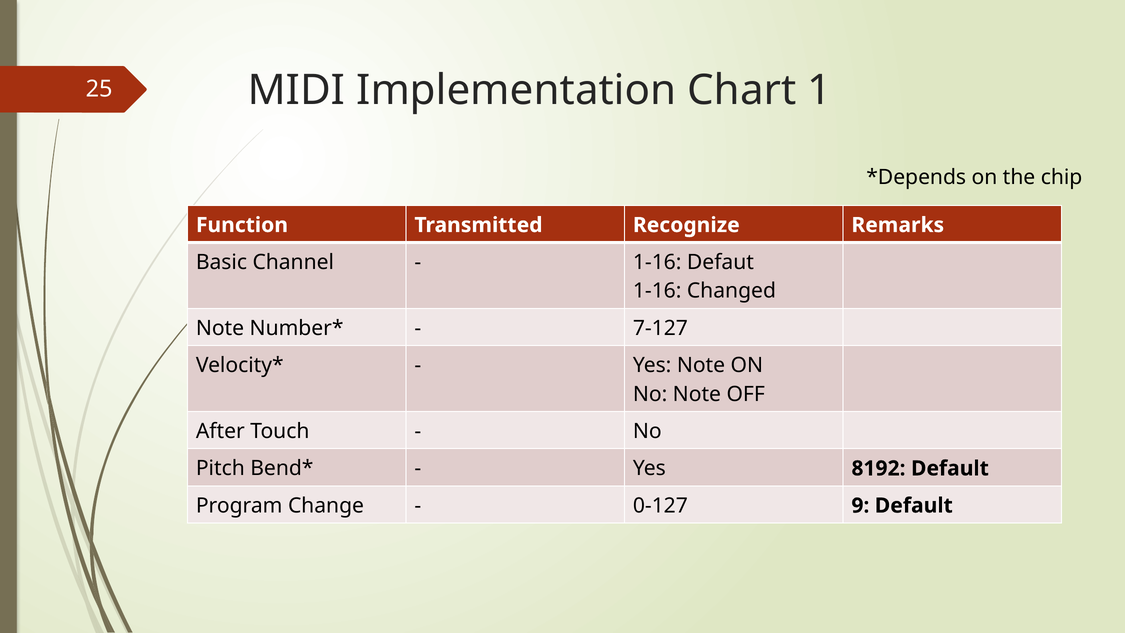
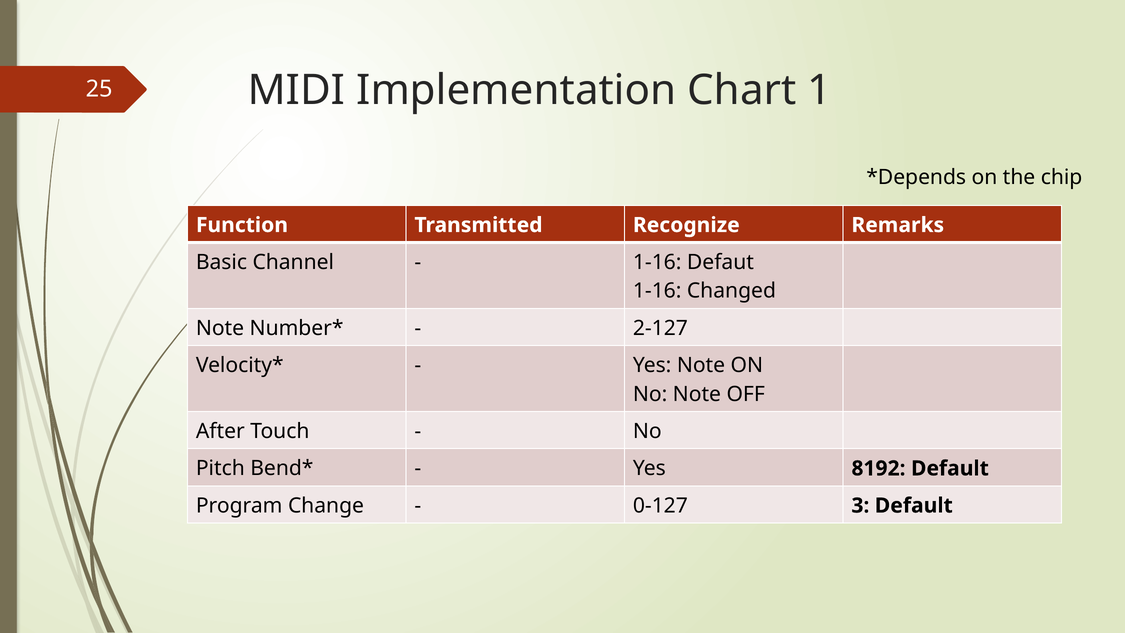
7-127: 7-127 -> 2-127 (660, 328)
9: 9 -> 3 (860, 505)
